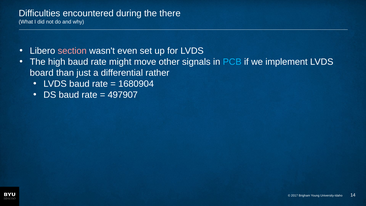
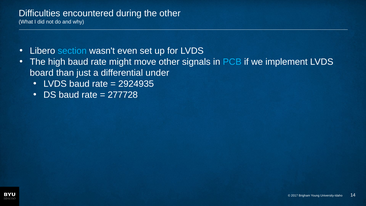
the there: there -> other (170, 13)
section colour: pink -> light blue (72, 51)
rather: rather -> under (157, 73)
1680904: 1680904 -> 2924935 (136, 84)
497907: 497907 -> 277728 (123, 95)
